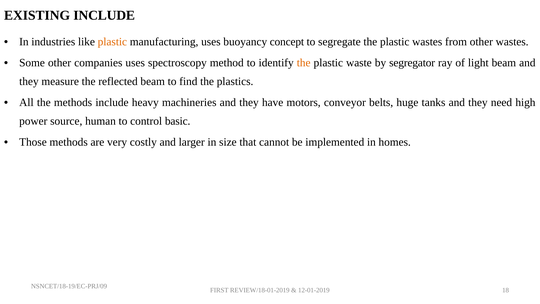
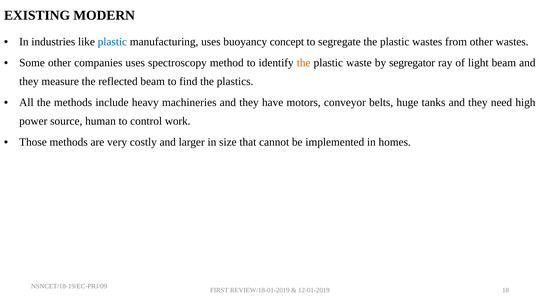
EXISTING INCLUDE: INCLUDE -> MODERN (104, 15)
plastic colour: orange -> blue (112, 42)
basic: basic -> work (178, 121)
